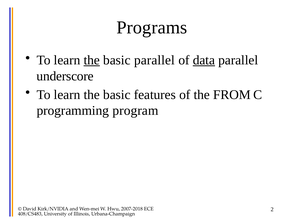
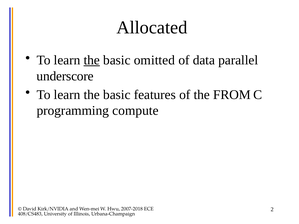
Programs: Programs -> Allocated (152, 27)
basic parallel: parallel -> omitted (154, 60)
data underline: present -> none (204, 60)
program: program -> compute (135, 111)
